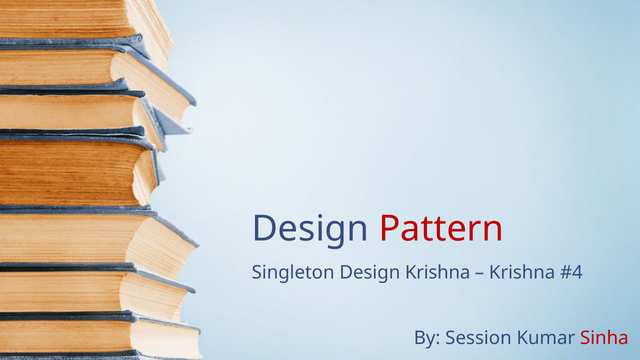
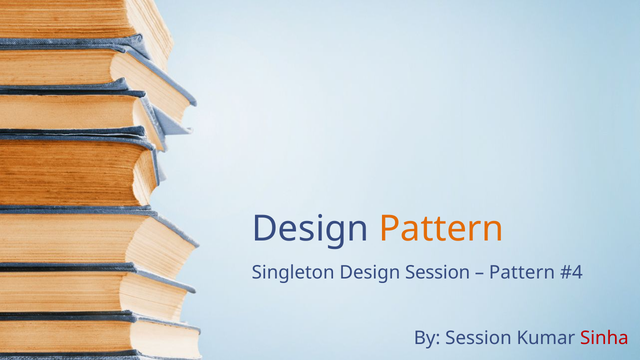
Pattern colour: red -> orange (441, 229)
Design Krishna: Krishna -> Session (438, 273)
Krishna: Krishna -> Pattern (522, 273)
